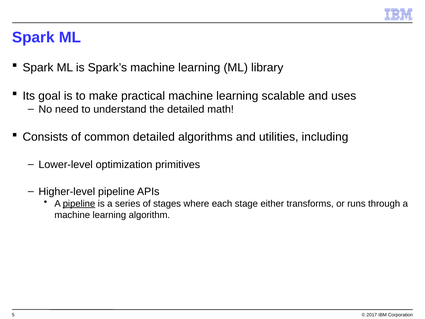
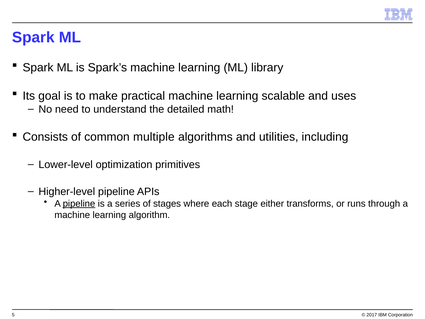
common detailed: detailed -> multiple (154, 137)
